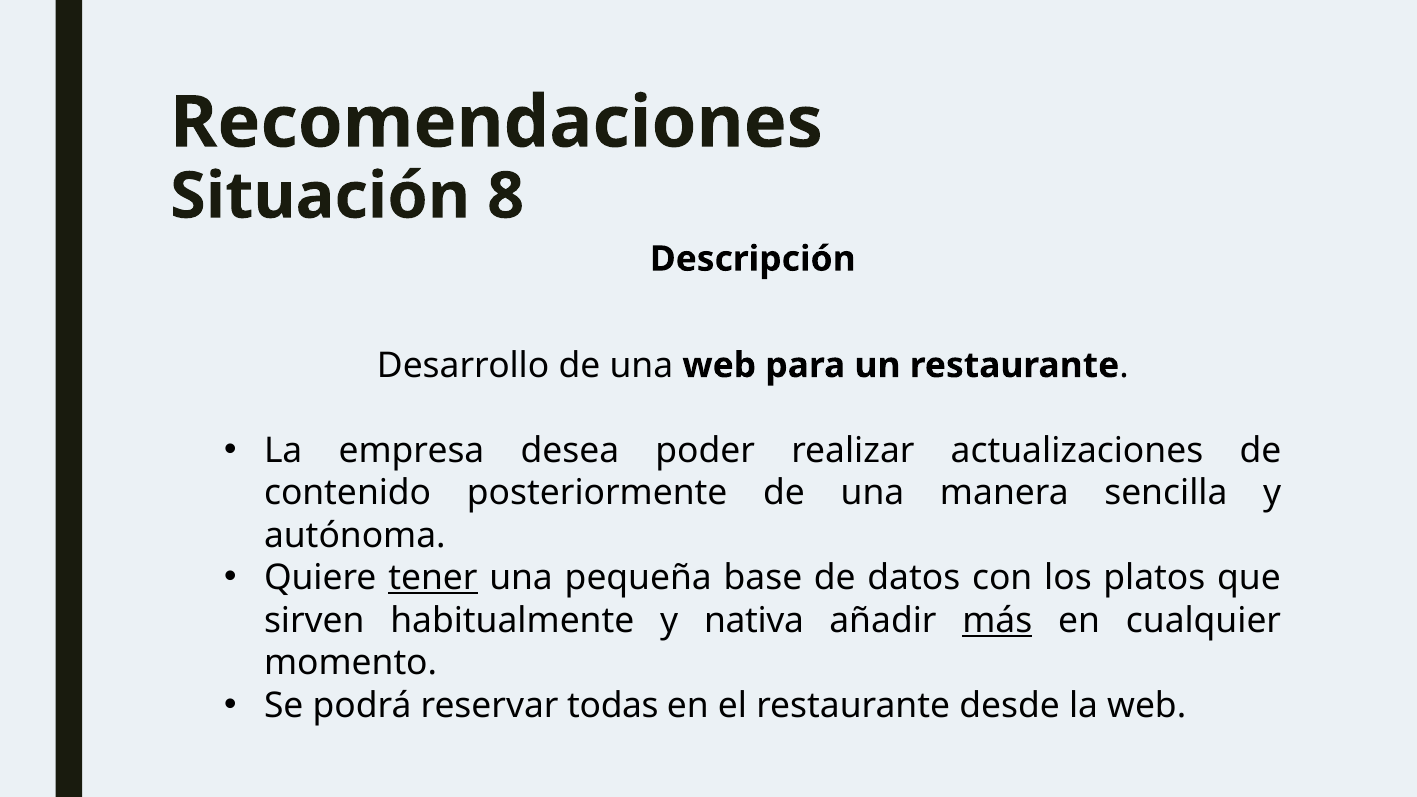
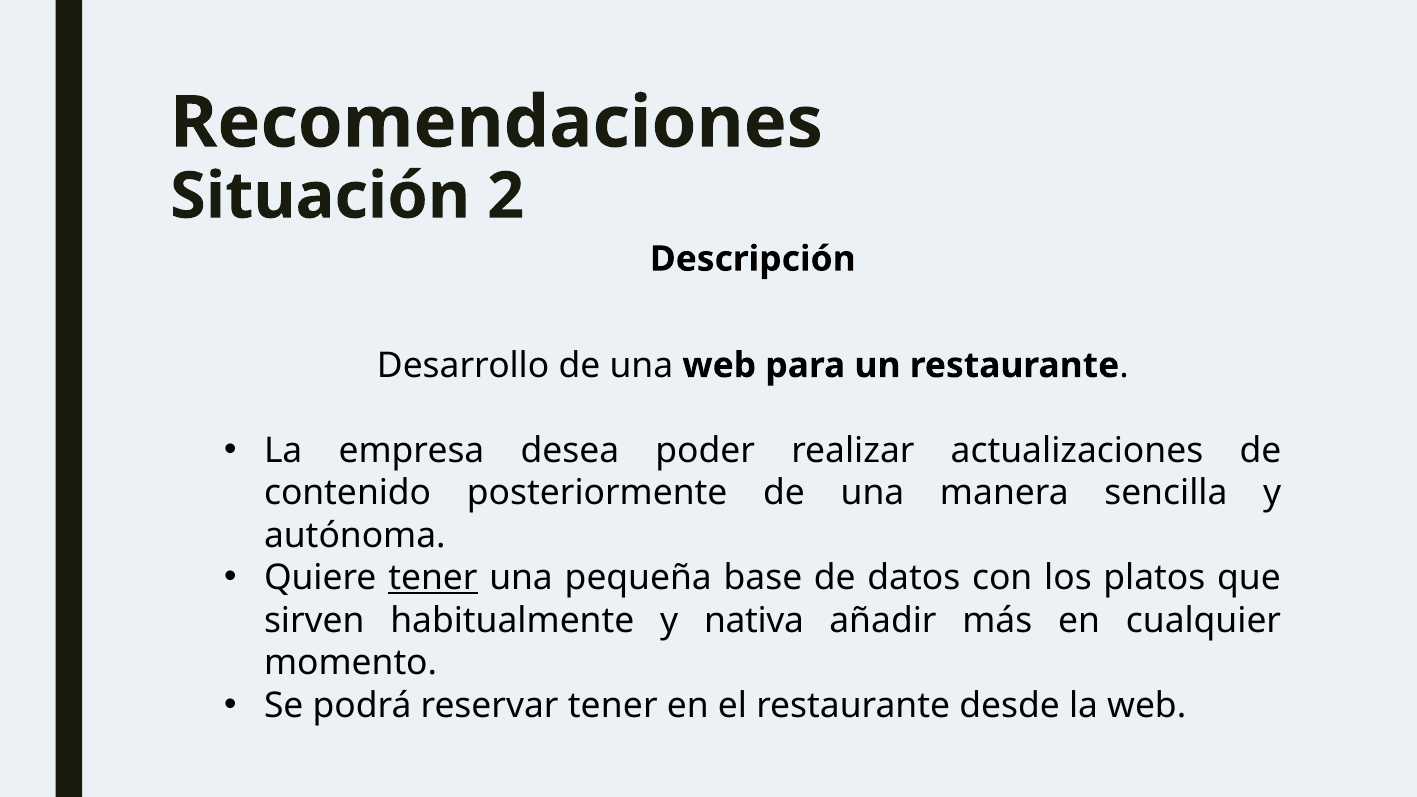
8: 8 -> 2 (506, 196)
más underline: present -> none (997, 621)
reservar todas: todas -> tener (613, 706)
